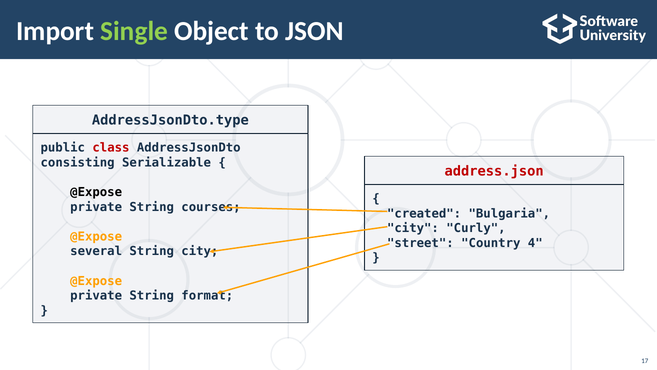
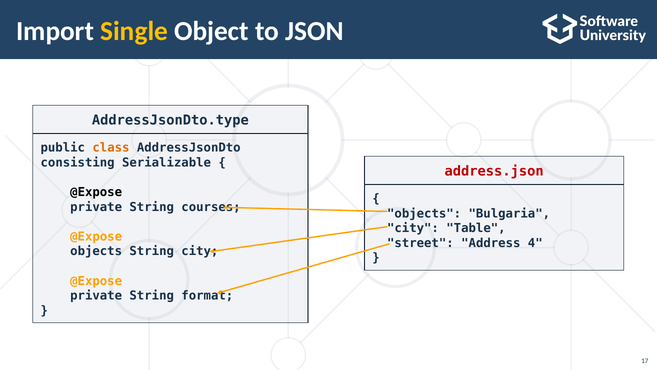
Single colour: light green -> yellow (134, 31)
class colour: red -> orange (111, 148)
created: created -> objects (424, 213)
Curly: Curly -> Table (476, 228)
Country: Country -> Address (491, 243)
several: several -> objects (96, 251)
